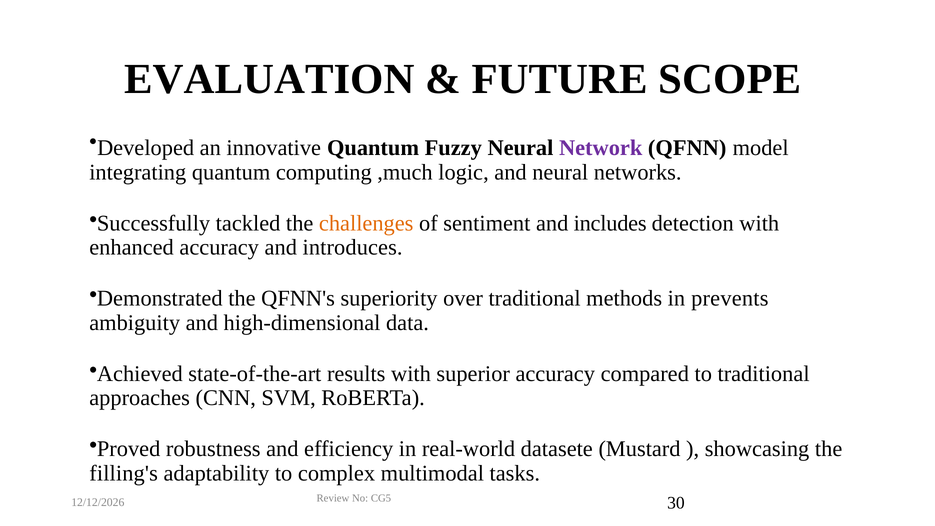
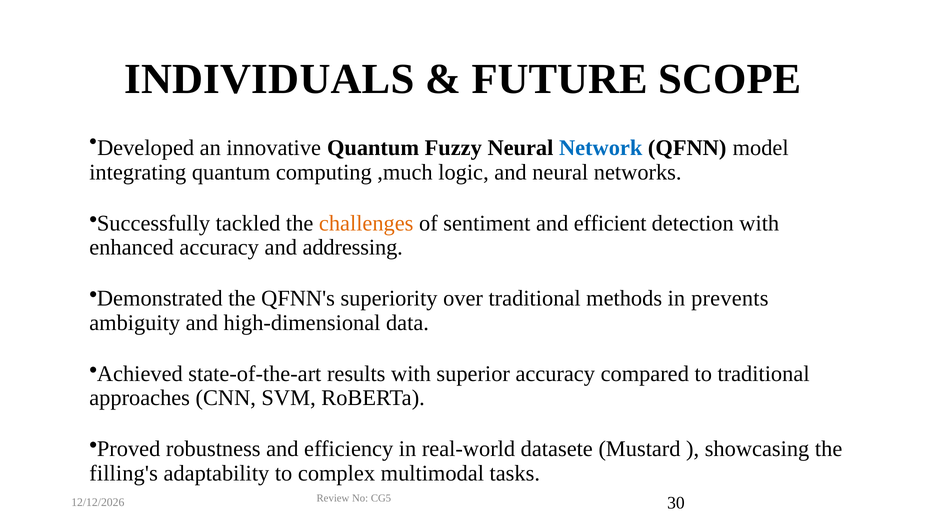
EVALUATION: EVALUATION -> INDIVIDUALS (269, 79)
Network colour: purple -> blue (601, 148)
includes: includes -> efficient (610, 223)
introduces: introduces -> addressing (353, 247)
